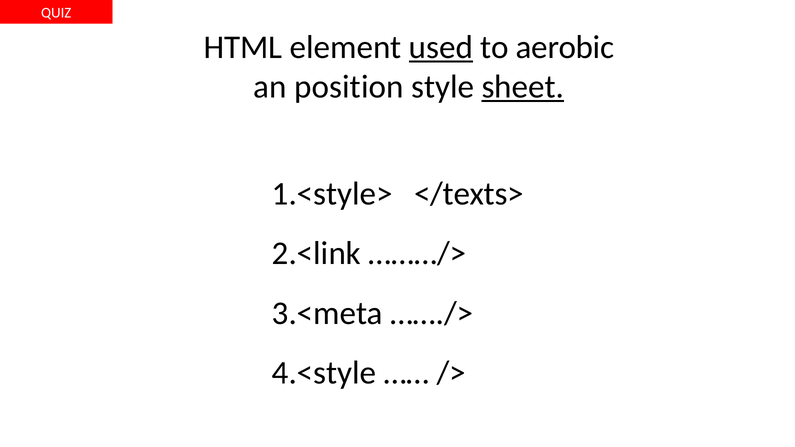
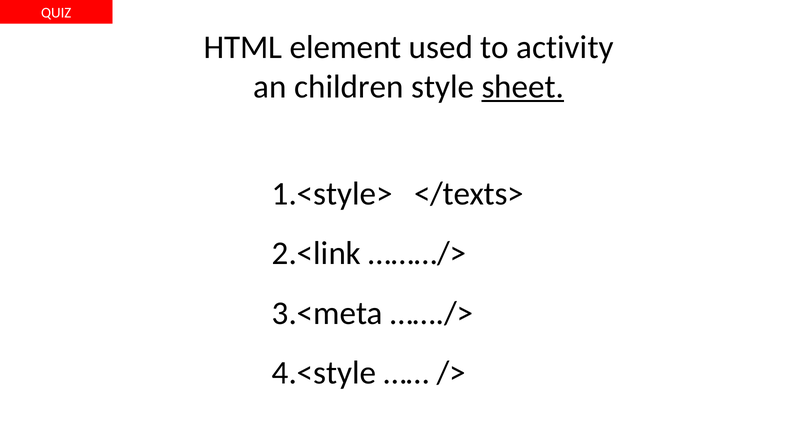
used underline: present -> none (441, 47)
aerobic: aerobic -> activity (565, 47)
position: position -> children (349, 87)
